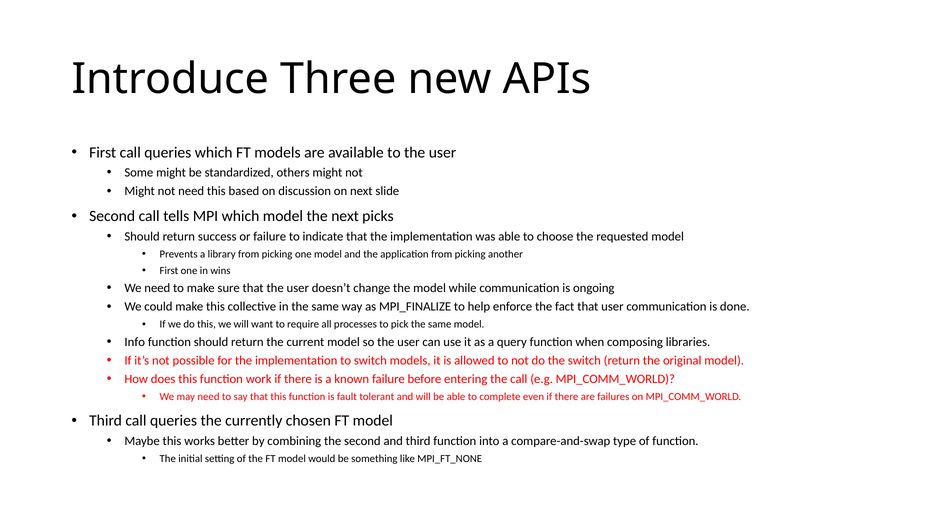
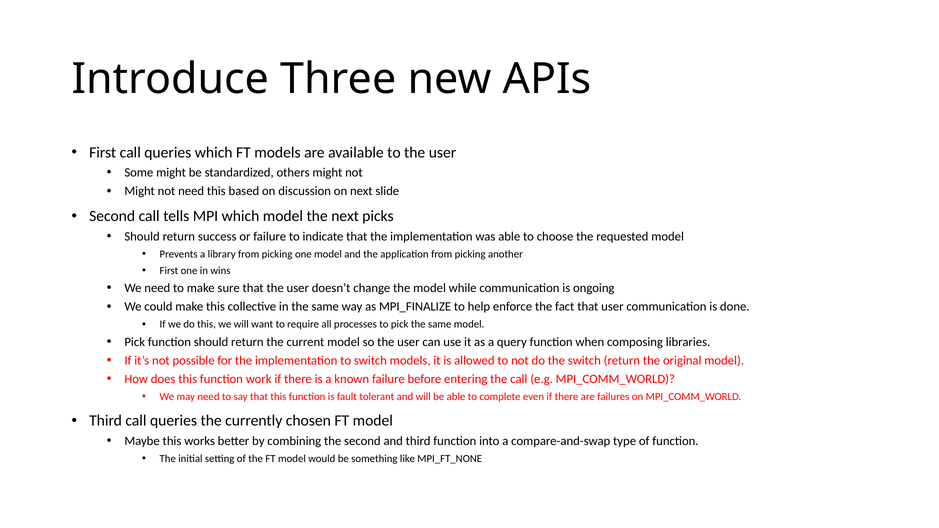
Info: Info -> Pick (135, 342)
